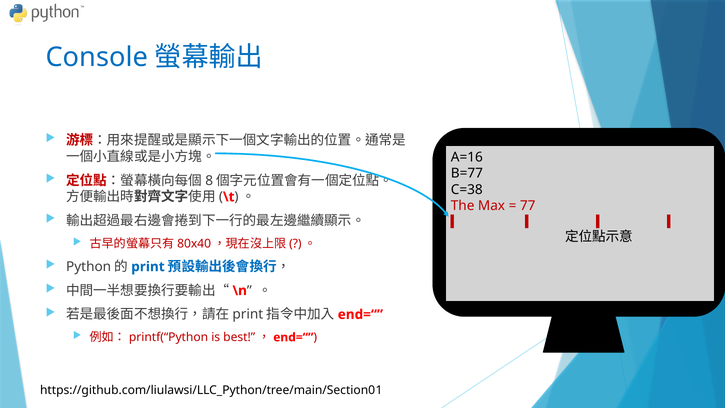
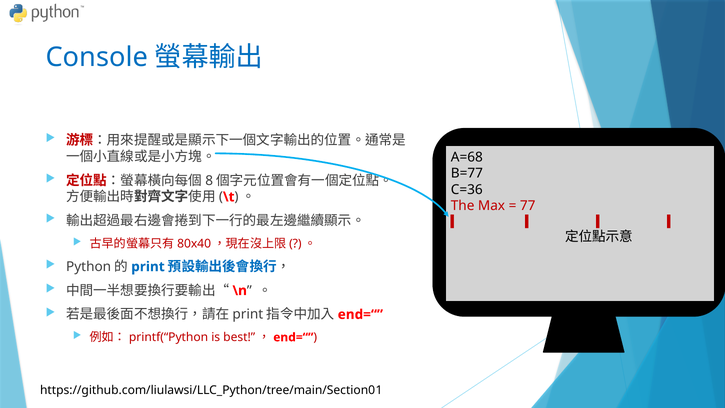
A=16: A=16 -> A=68 (467, 157)
C=38: C=38 -> C=36 (467, 190)
